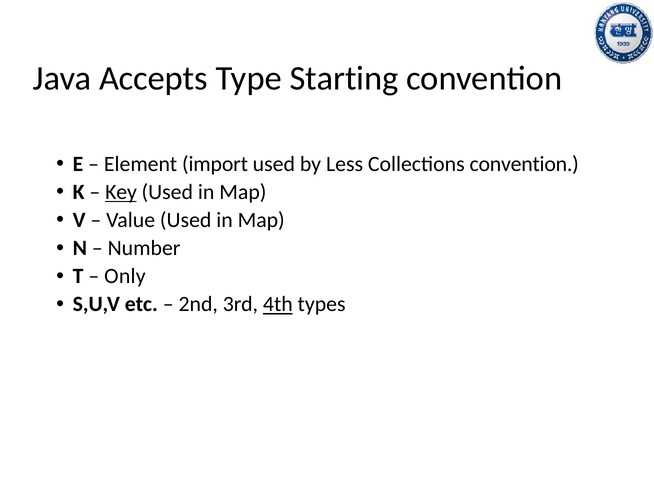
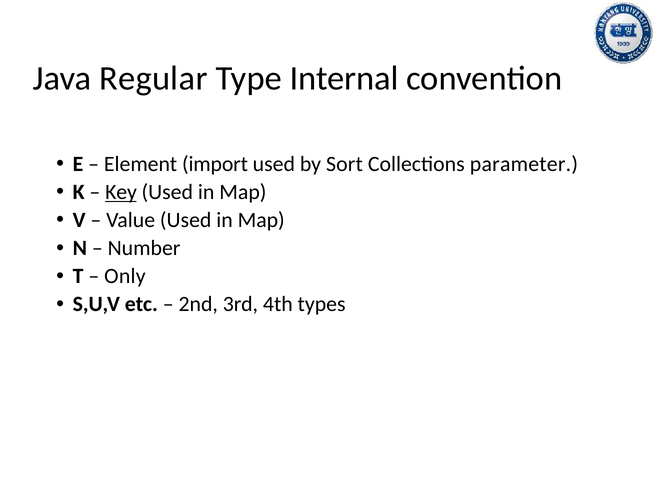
Accepts: Accepts -> Regular (153, 78)
Starting: Starting -> Internal (344, 78)
Less: Less -> Sort (344, 164)
Collections convention: convention -> parameter (524, 164)
4th underline: present -> none (278, 305)
